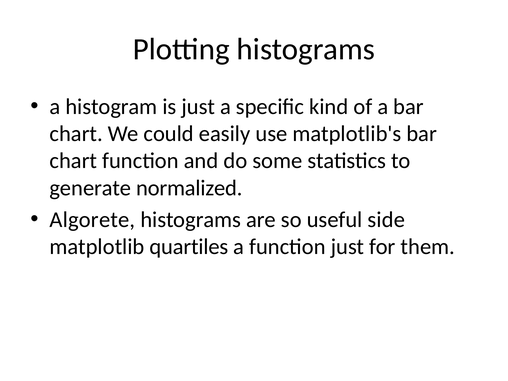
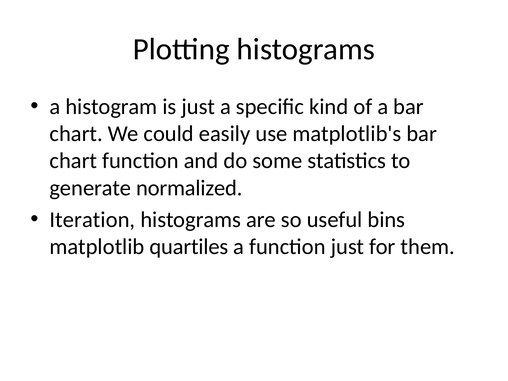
Algorete: Algorete -> Iteration (92, 220)
side: side -> bins (386, 220)
